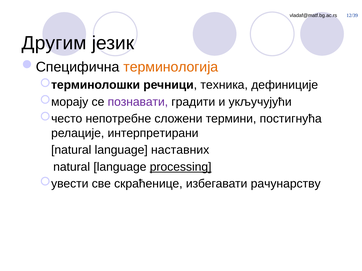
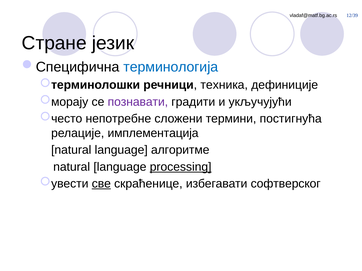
Другим: Другим -> Стране (54, 43)
терминологија colour: orange -> blue (171, 67)
интерпретирани: интерпретирани -> имплементација (153, 133)
наставних: наставних -> алгоритме (180, 150)
све underline: none -> present (101, 184)
рачунарству: рачунарству -> софтверског (286, 184)
